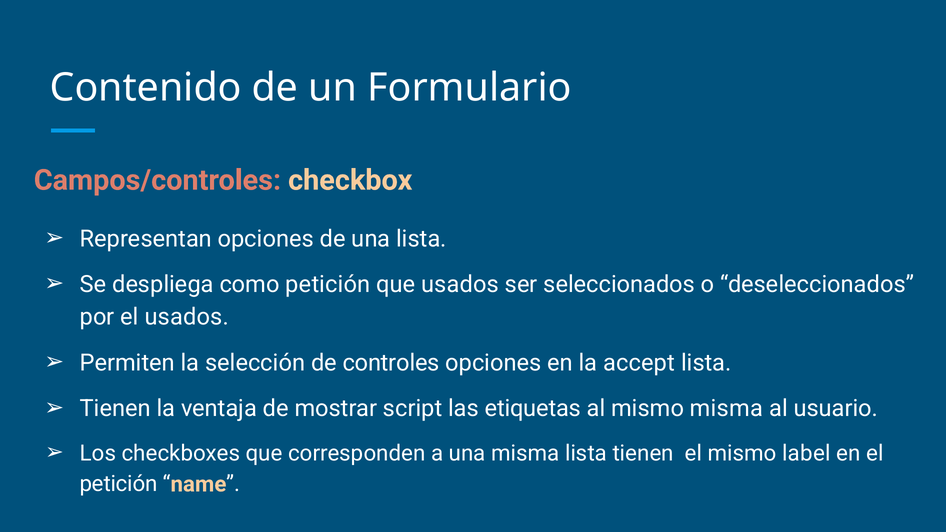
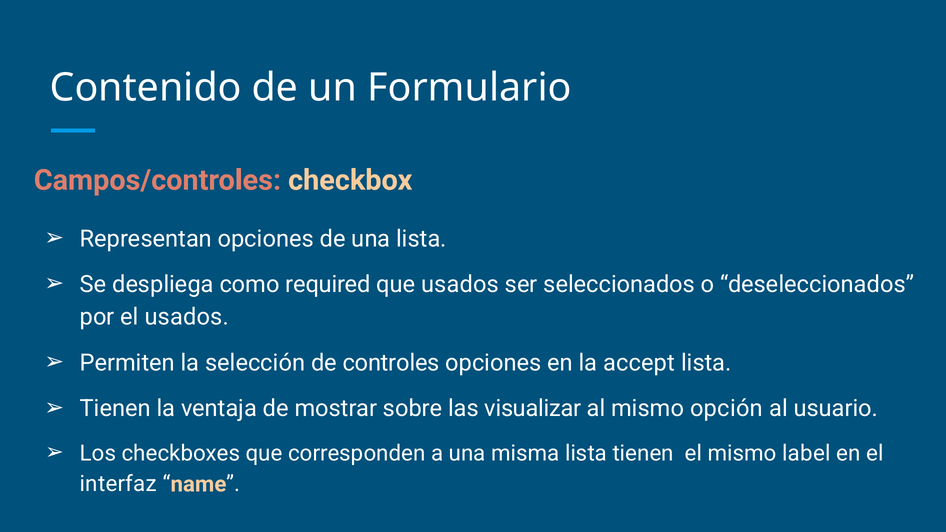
como petición: petición -> required (328, 285)
script: script -> sobre (413, 409)
etiquetas: etiquetas -> visualizar (533, 409)
mismo misma: misma -> opción (727, 409)
petición: petición -> interfaz (118, 484)
